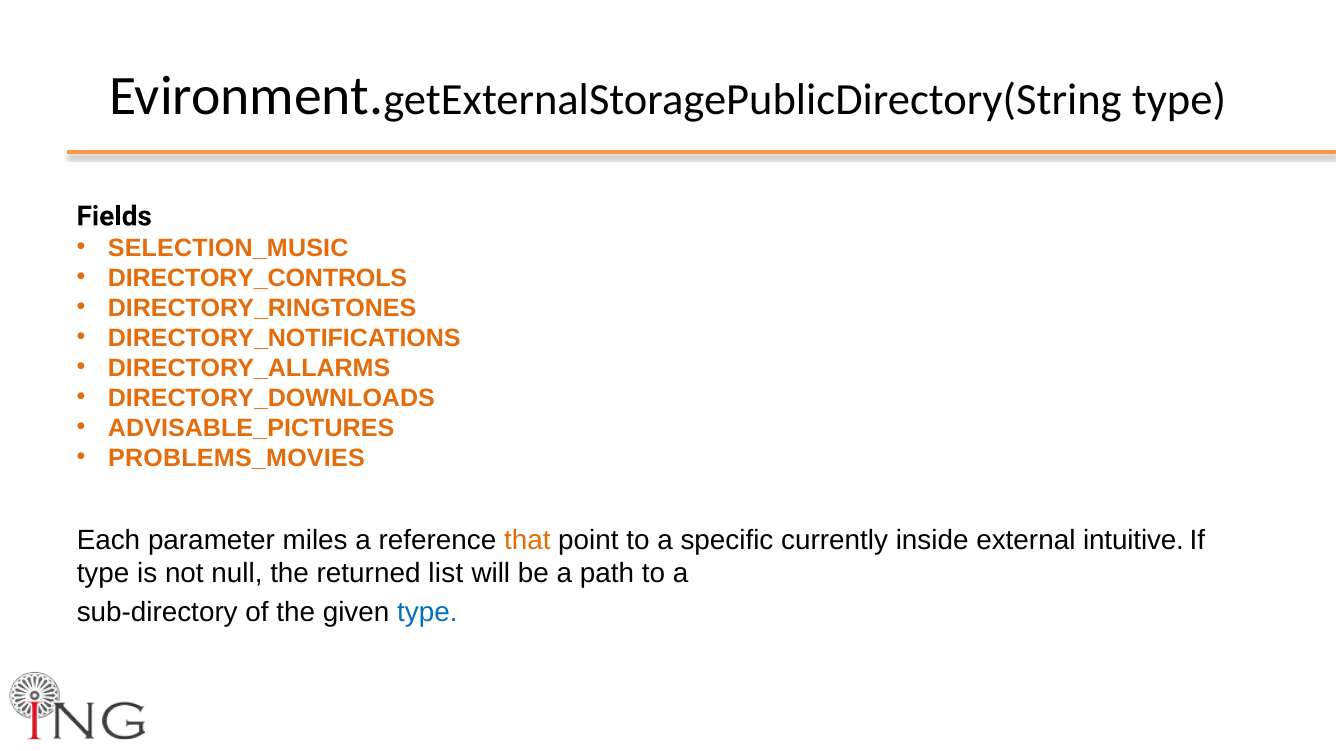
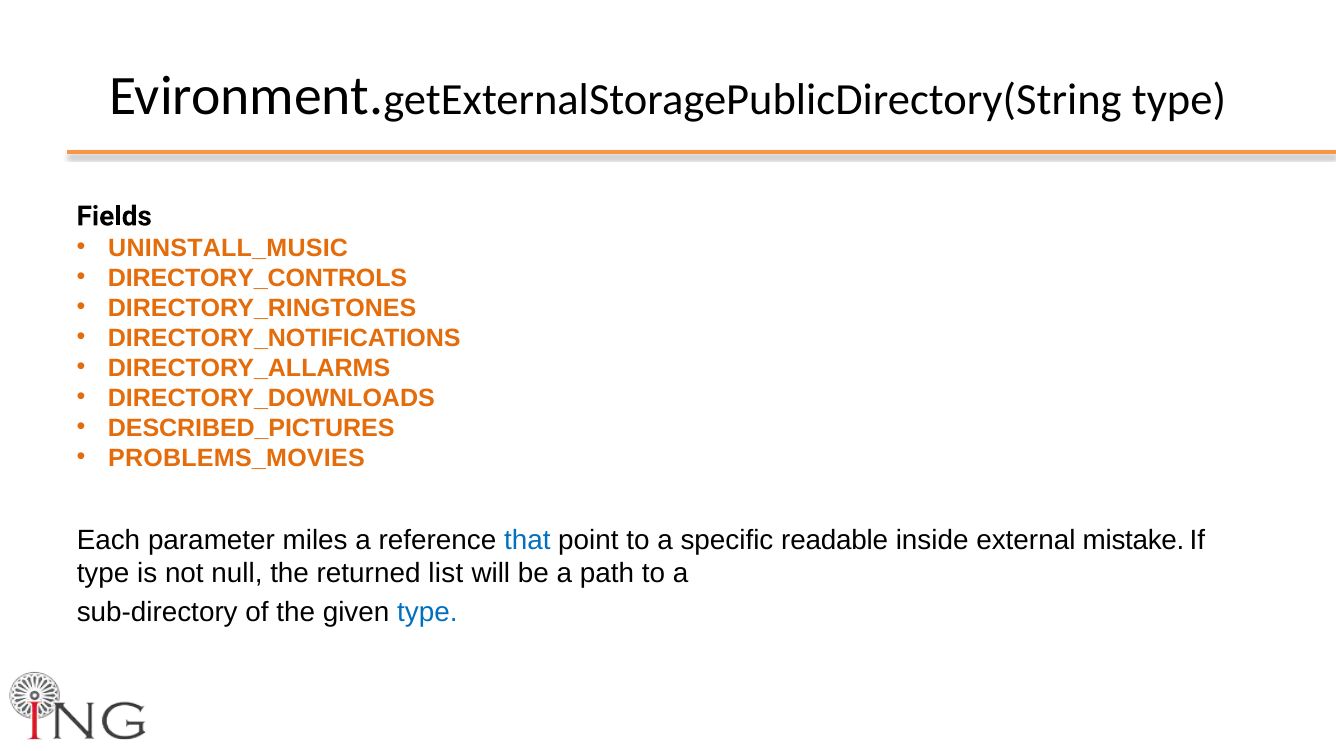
SELECTION_MUSIC: SELECTION_MUSIC -> UNINSTALL_MUSIC (228, 248)
ADVISABLE_PICTURES: ADVISABLE_PICTURES -> DESCRIBED_PICTURES (251, 428)
that colour: orange -> blue (527, 541)
currently: currently -> readable (835, 541)
intuitive: intuitive -> mistake (1134, 541)
